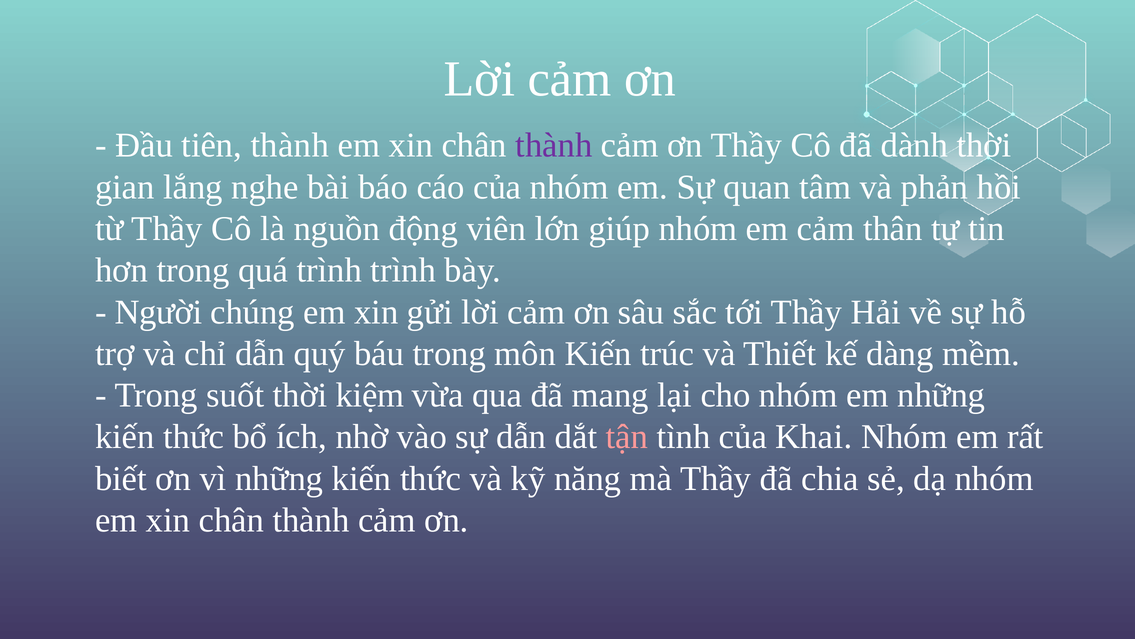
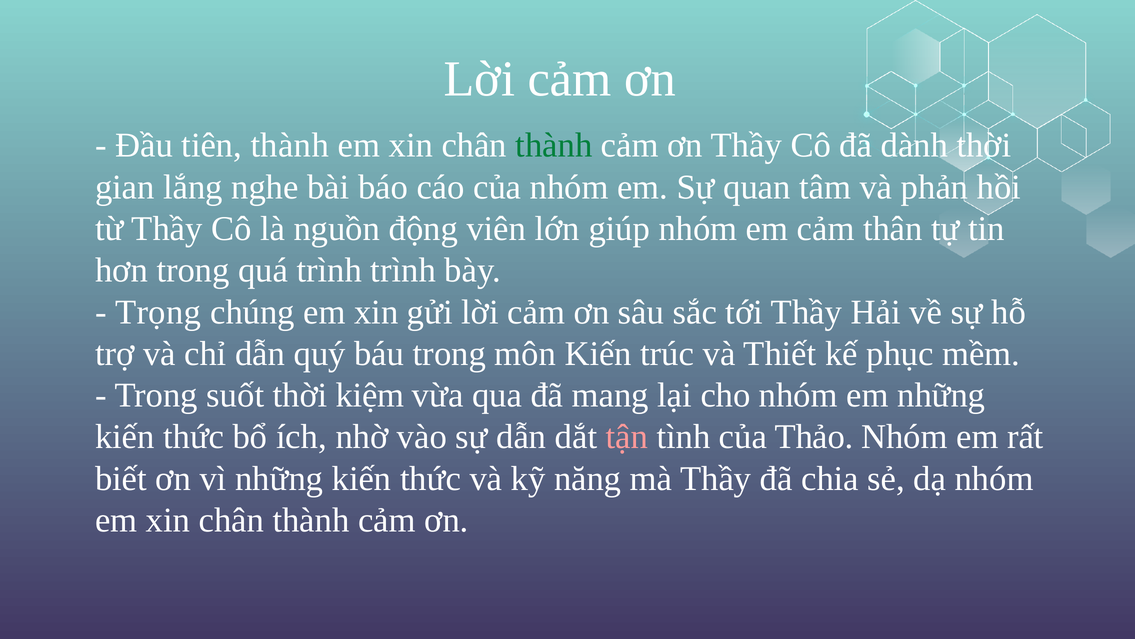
thành colour: purple -> green (554, 145)
Người: Người -> Trọng (158, 312)
dàng: dàng -> phục (900, 353)
Khai: Khai -> Thảo (814, 437)
